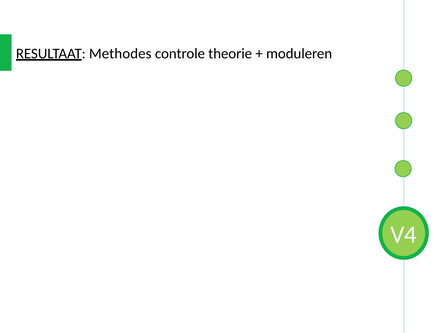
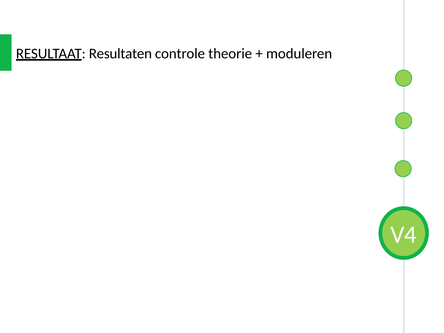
Methodes: Methodes -> Resultaten (120, 53)
